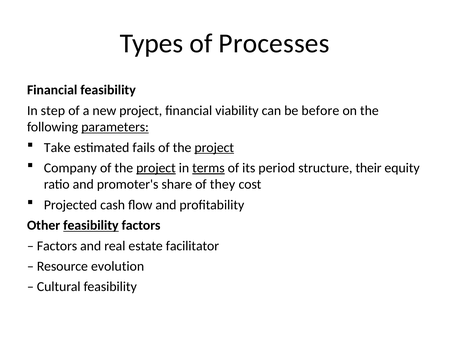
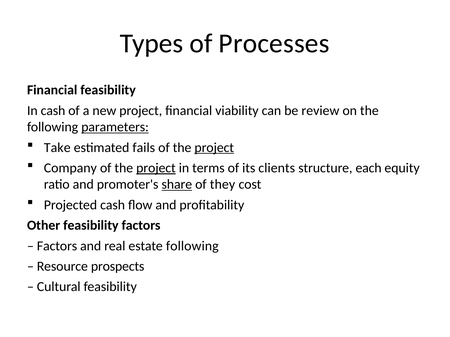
In step: step -> cash (53, 111)
before: before -> review (320, 111)
terms underline: present -> none (208, 168)
period: period -> clients (277, 168)
their: their -> each (369, 168)
share underline: none -> present (177, 185)
feasibility underline: present -> none (91, 226)
estate facilitator: facilitator -> following (192, 246)
evolution: evolution -> prospects (118, 267)
